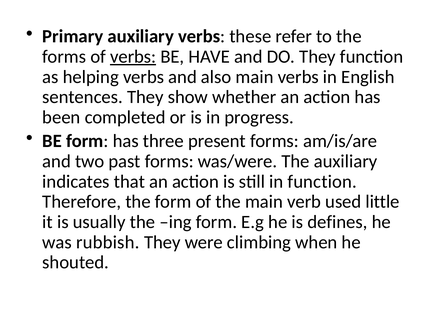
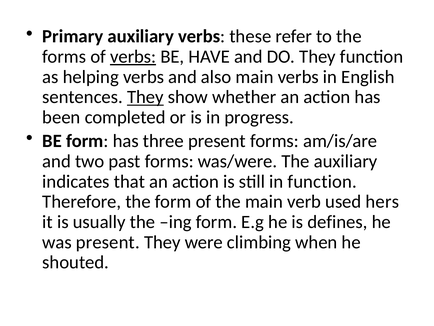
They underline: none -> present (145, 97)
little: little -> hers (382, 201)
was rubbish: rubbish -> present (108, 242)
